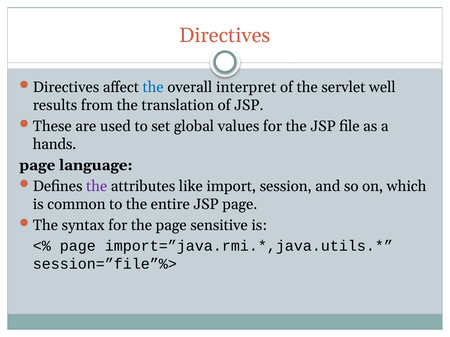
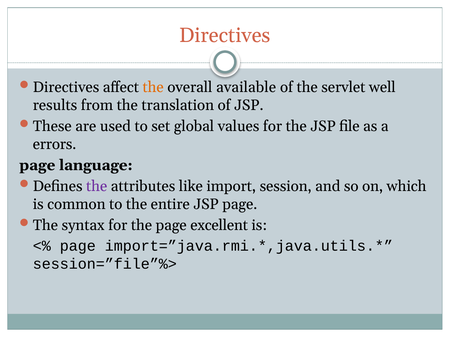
the colour: blue -> orange (153, 87)
interpret: interpret -> available (246, 87)
hands: hands -> errors (55, 144)
sensitive: sensitive -> excellent (219, 225)
